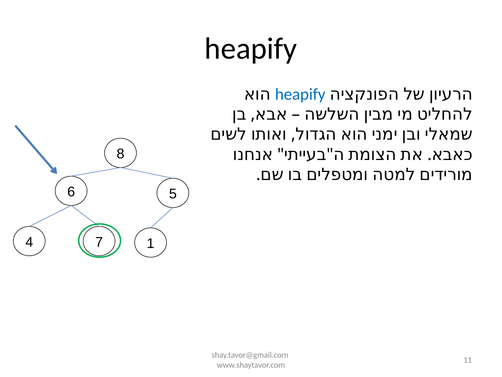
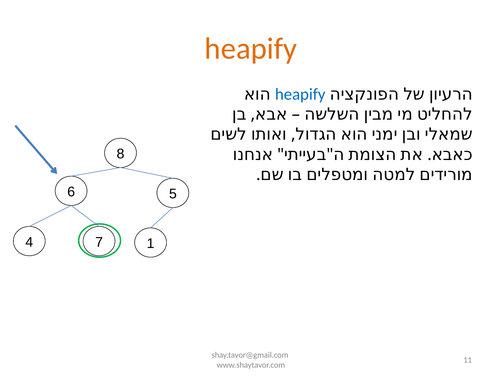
heapify colour: black -> orange (251, 49)
